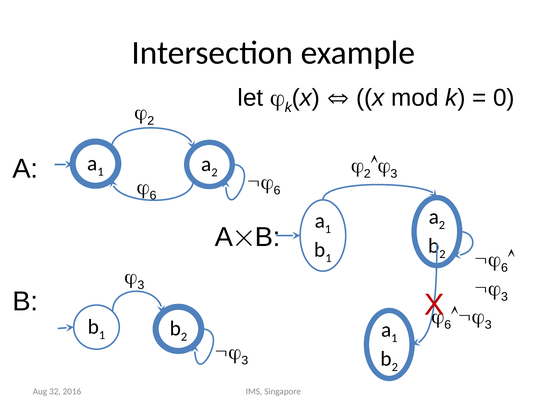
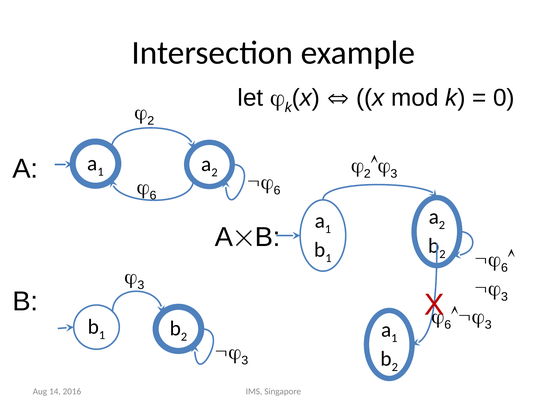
32: 32 -> 14 (55, 392)
